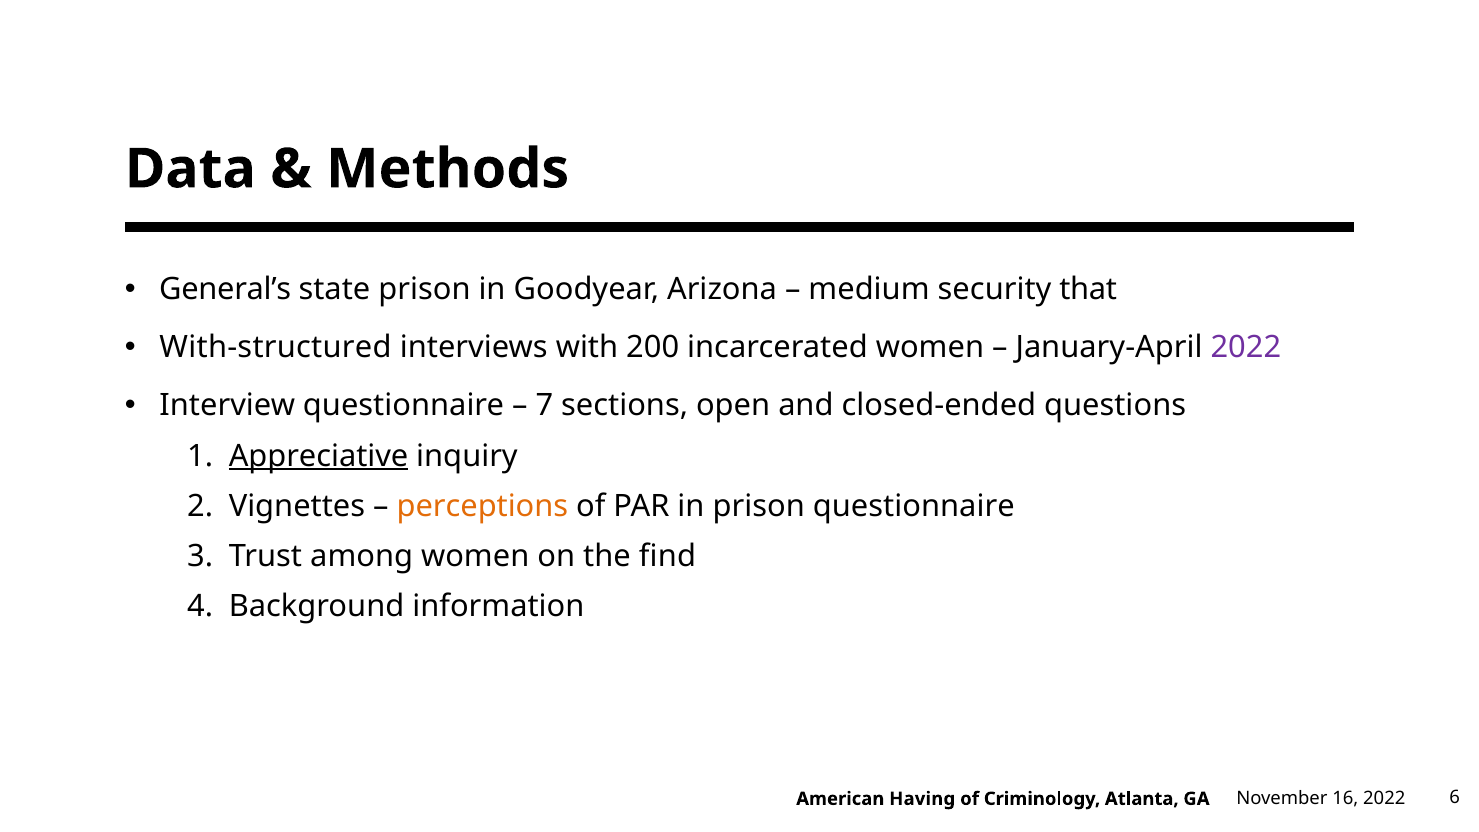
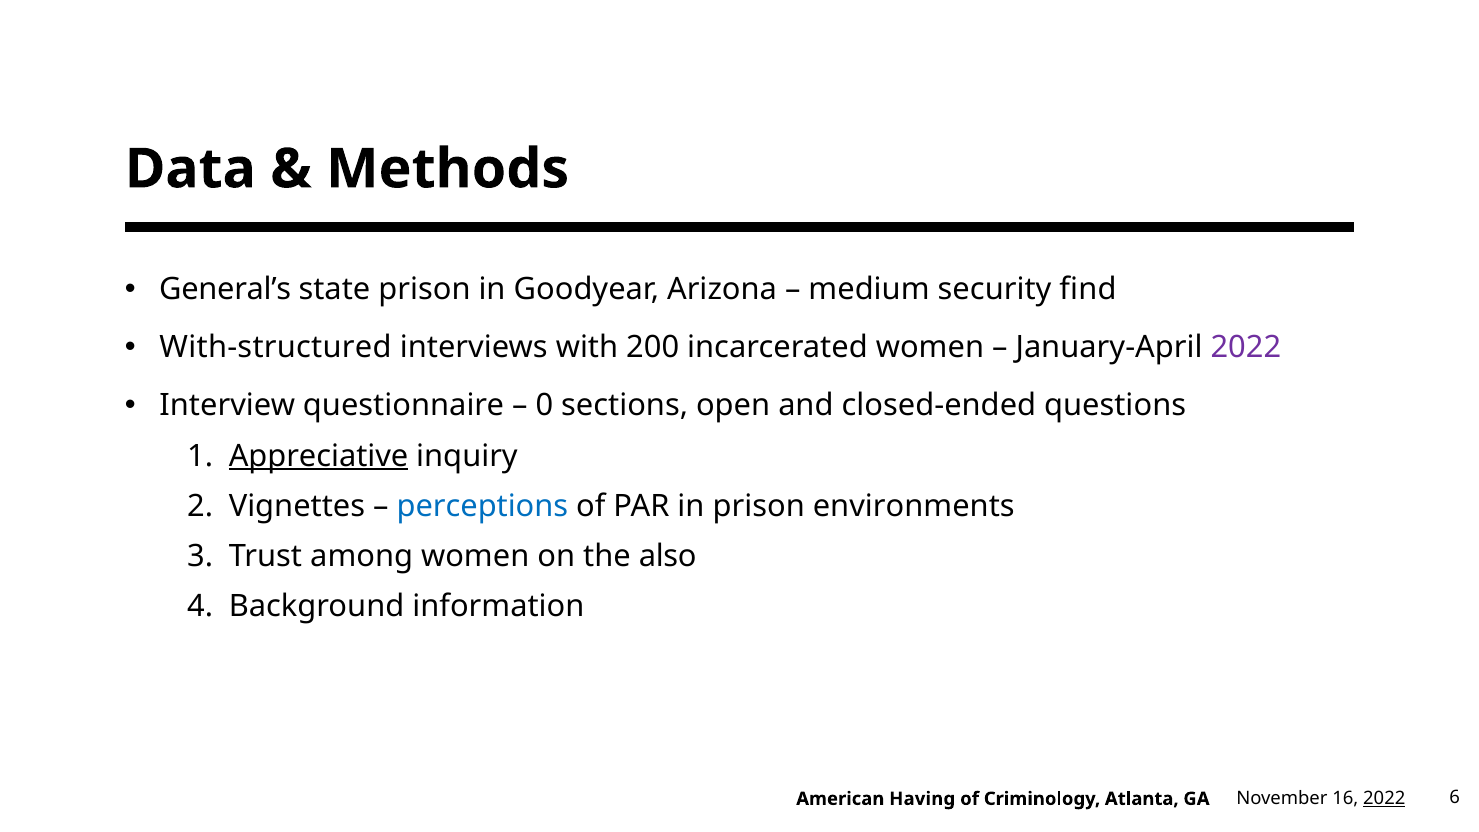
that: that -> find (1088, 290)
7: 7 -> 0 (544, 406)
perceptions colour: orange -> blue (482, 506)
prison questionnaire: questionnaire -> environments (914, 506)
find: find -> also (668, 556)
2022 underline: none -> present (1384, 799)
